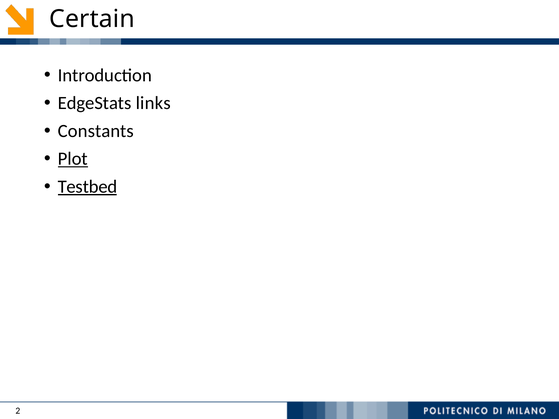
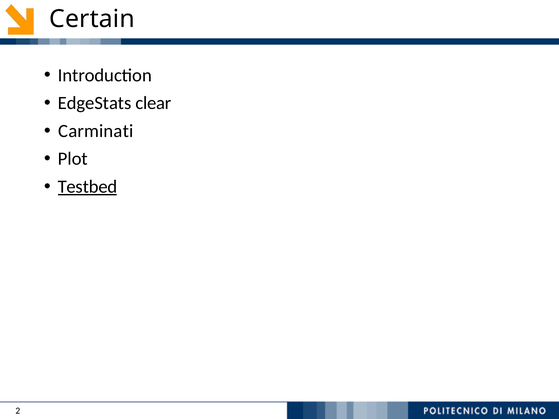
links: links -> clear (153, 103)
Constants: Constants -> Carminati (96, 131)
Plot underline: present -> none (73, 159)
